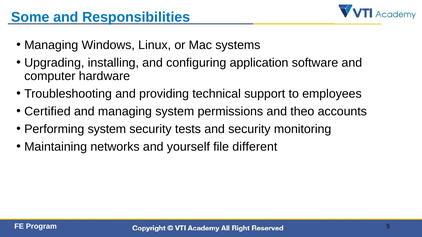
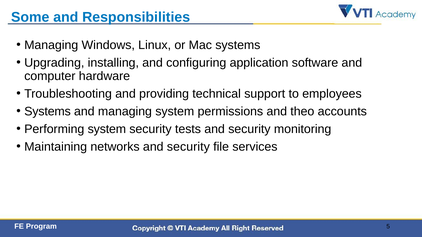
Certified: Certified -> Systems (48, 111)
networks and yourself: yourself -> security (188, 147)
different: different -> services (255, 147)
